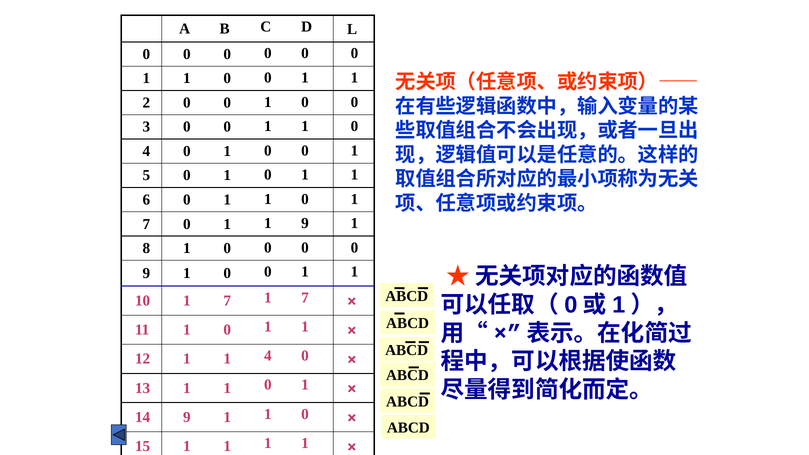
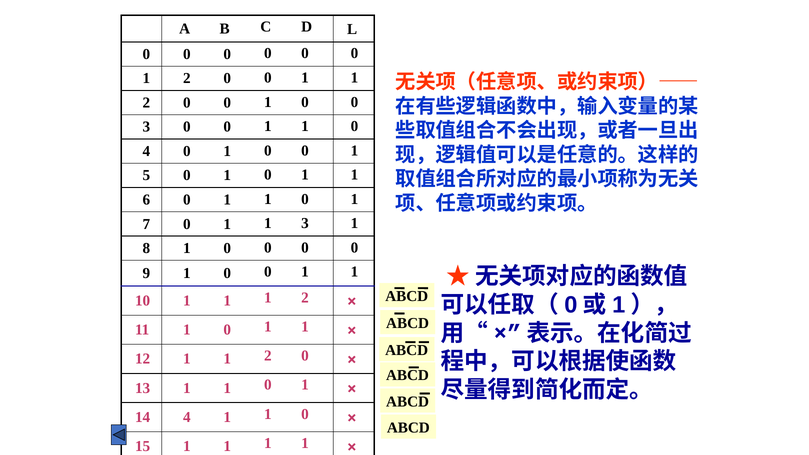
1: 1 -> 2 (187, 78)
1 9: 9 -> 3 (305, 223)
10 1 7: 7 -> 1 (227, 301)
7: 7 -> 2 (305, 298)
12 1 1 4: 4 -> 2 (268, 356)
14 9: 9 -> 4 (187, 417)
